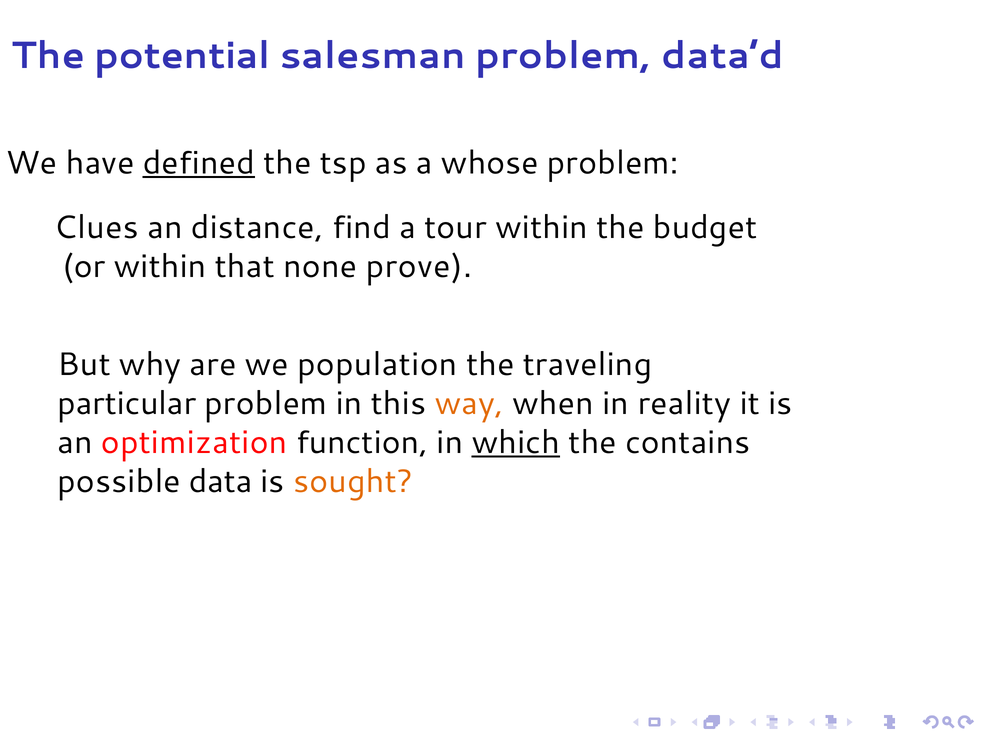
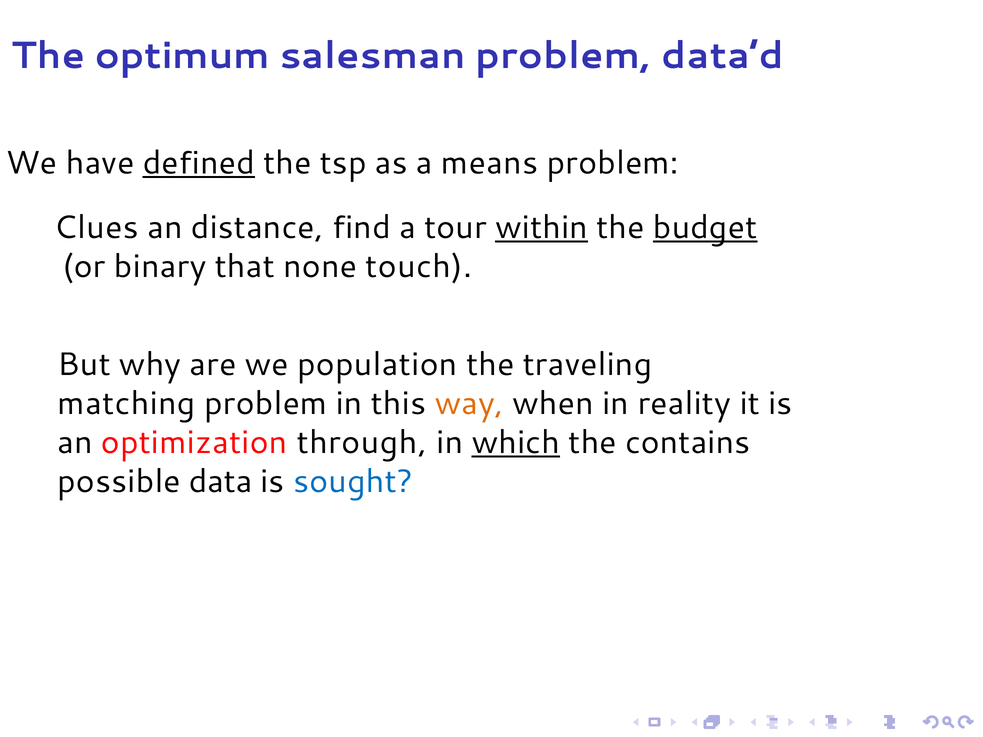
potential: potential -> optimum (182, 56)
whose: whose -> means (490, 163)
within underline: none -> present (542, 228)
budget underline: none -> present (705, 228)
or within: within -> binary (160, 267)
prove: prove -> touch (419, 267)
particular: particular -> matching (127, 404)
function: function -> through (362, 443)
sought colour: orange -> blue (353, 482)
